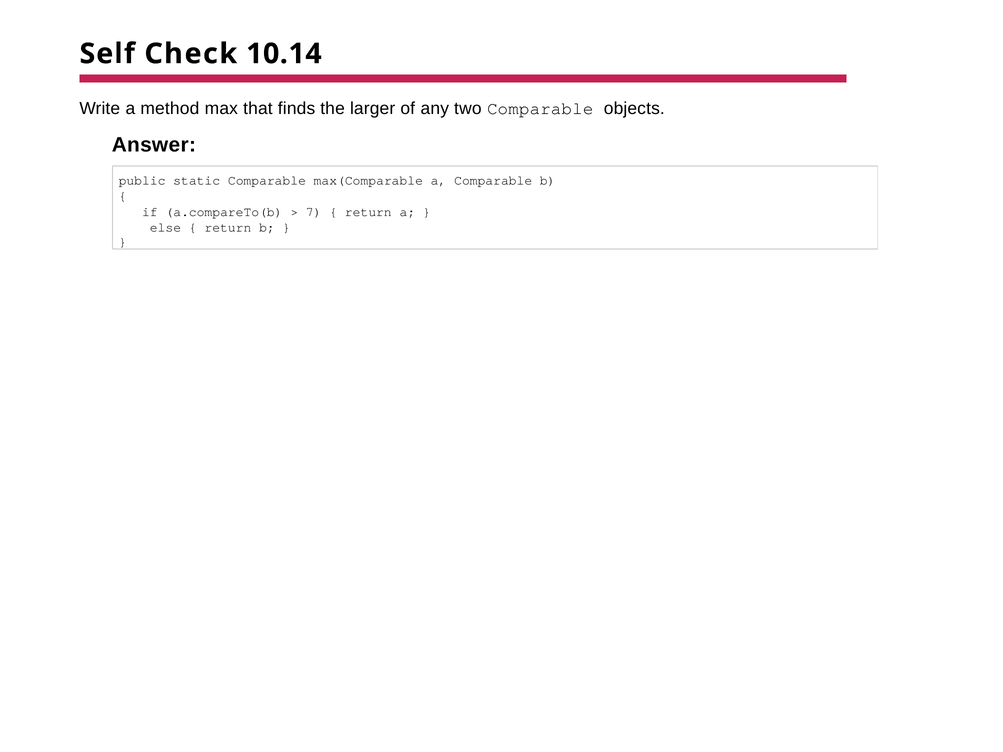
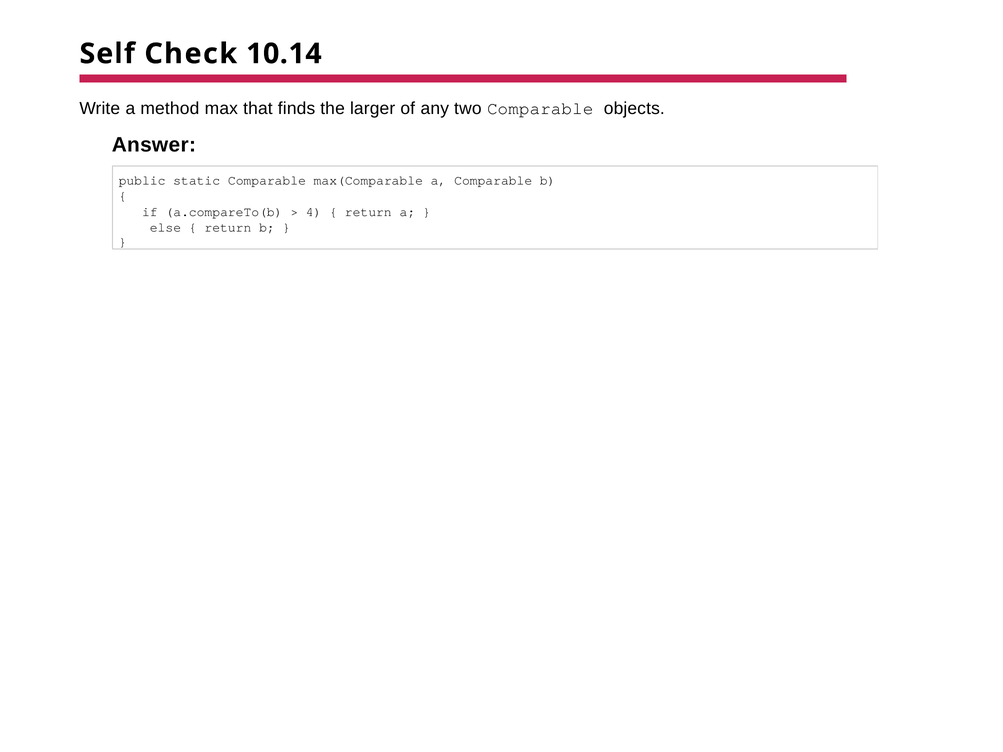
7: 7 -> 4 (314, 212)
